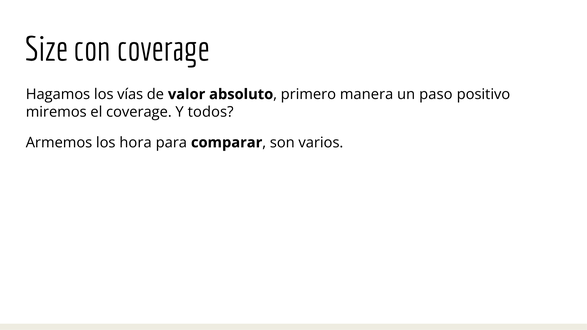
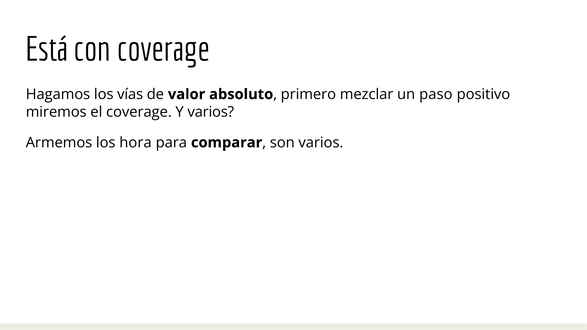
Size: Size -> Está (47, 50)
manera: manera -> mezclar (367, 94)
Y todos: todos -> varios (211, 112)
